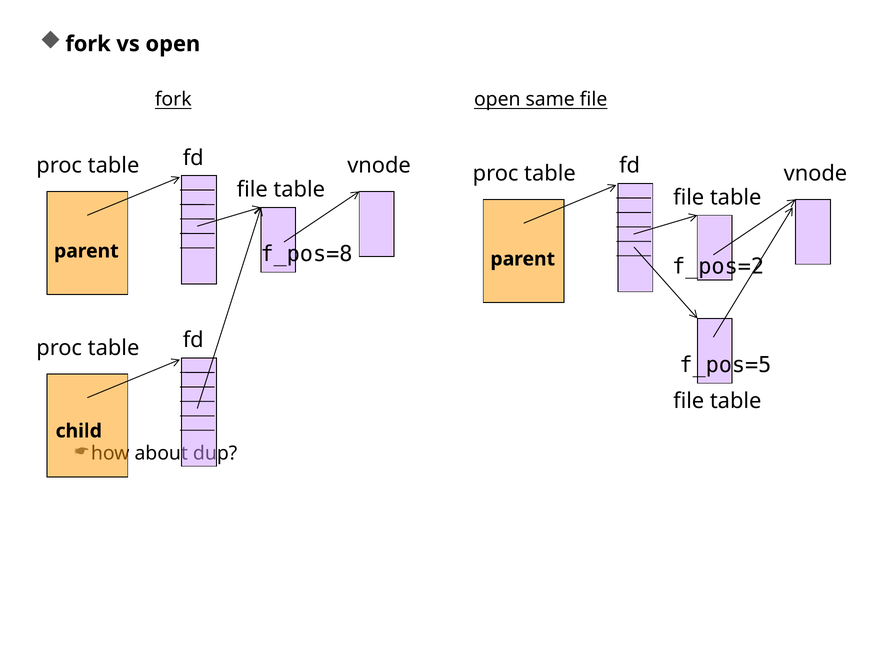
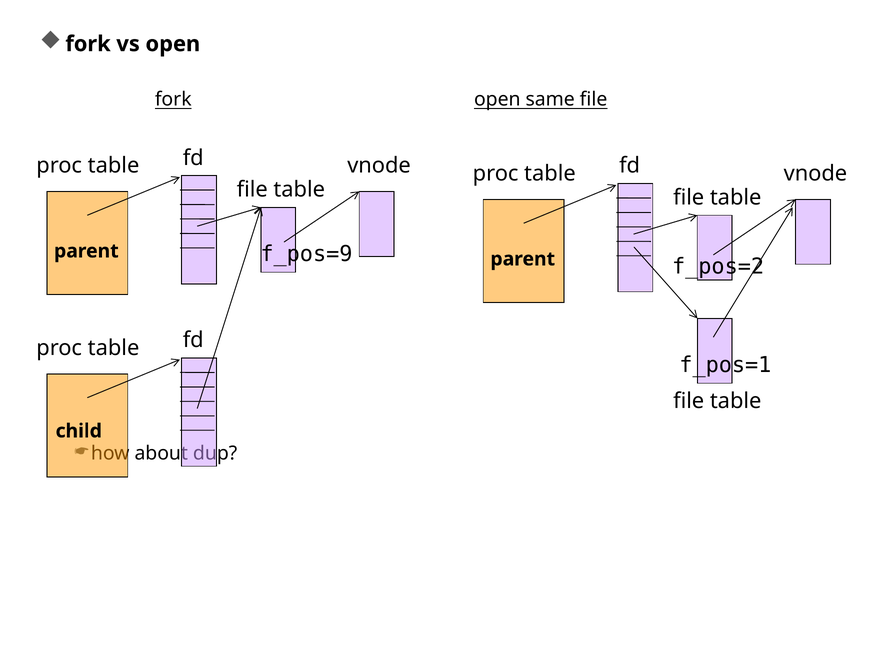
f_pos=8: f_pos=8 -> f_pos=9 (306, 254)
f_pos=5: f_pos=5 -> f_pos=1 (725, 365)
